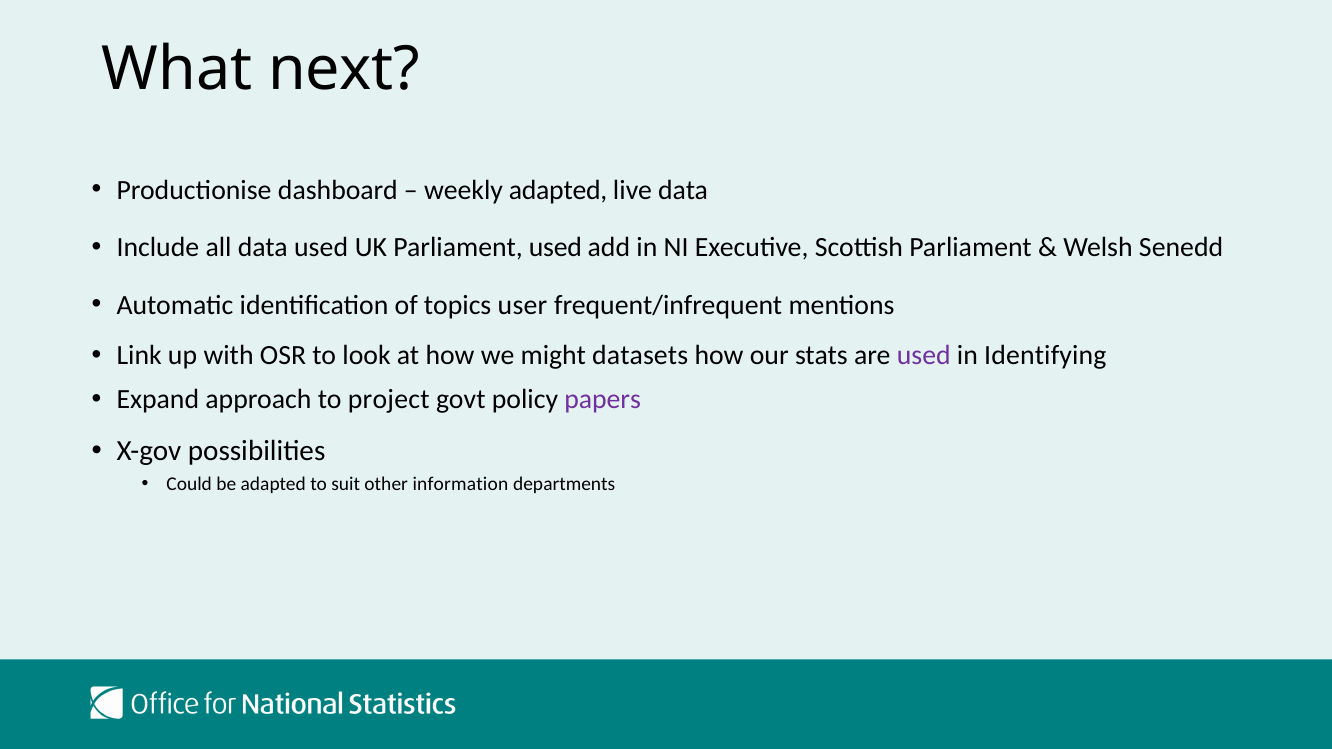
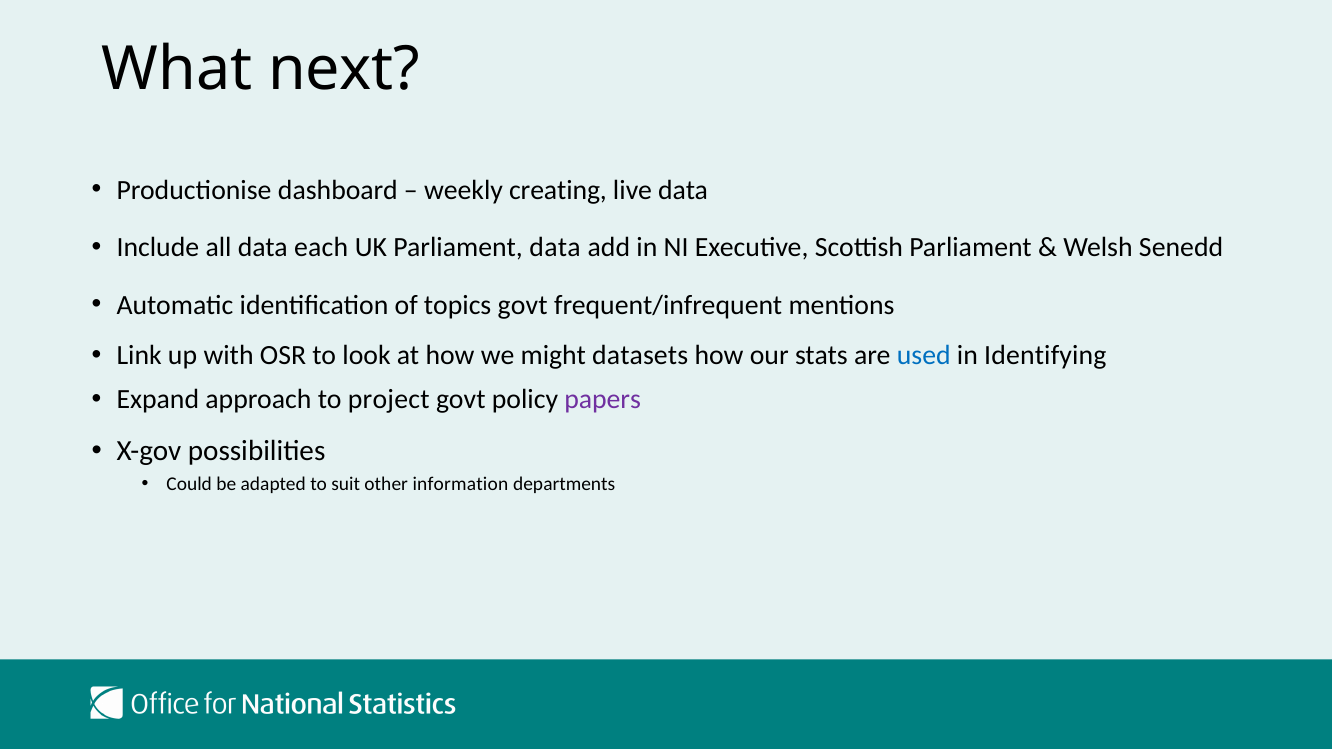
weekly adapted: adapted -> creating (558, 190)
data used: used -> each (321, 248)
Parliament used: used -> data (555, 248)
topics user: user -> govt (523, 305)
used colour: purple -> blue (924, 355)
